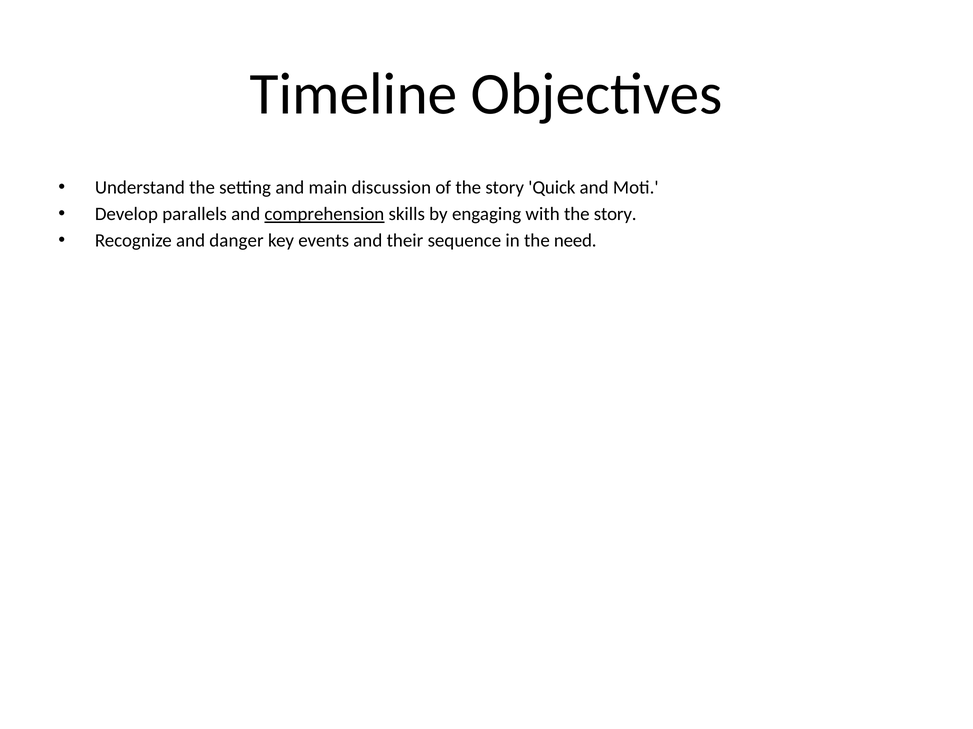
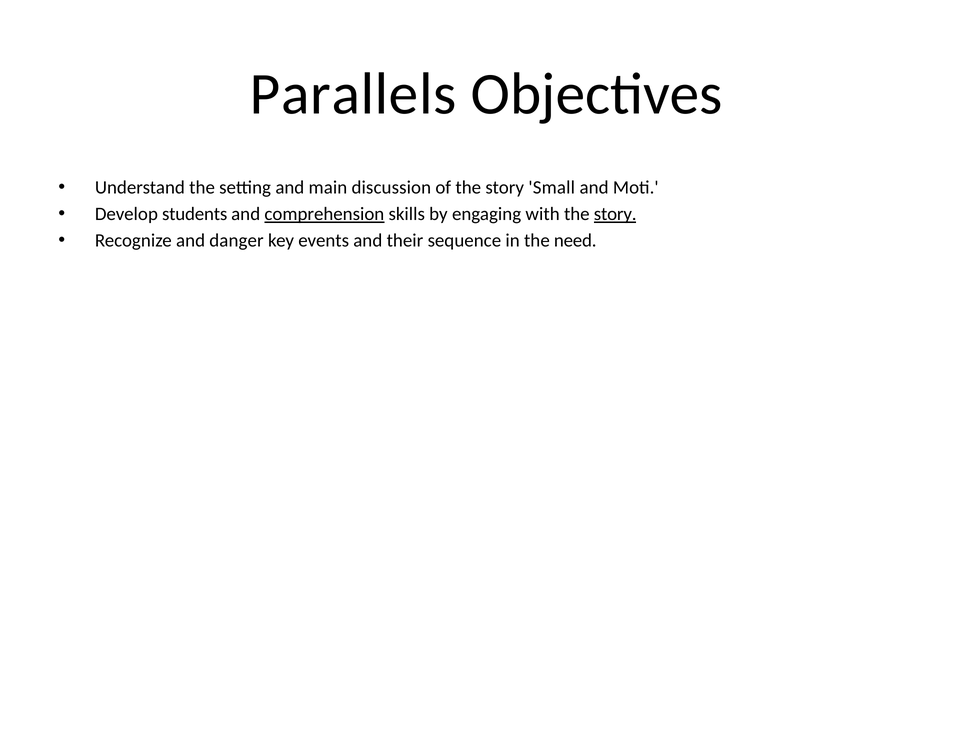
Timeline: Timeline -> Parallels (353, 94)
Quick: Quick -> Small (552, 188)
parallels: parallels -> students (195, 214)
story underline: none -> present (615, 214)
